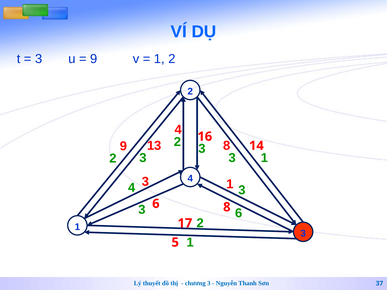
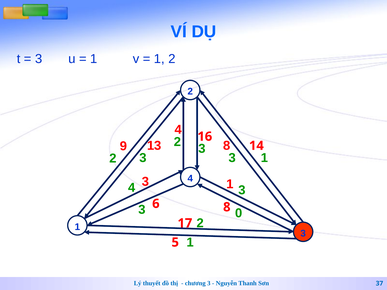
9: 9 -> 1 (94, 59)
8 6: 6 -> 0 (239, 213)
